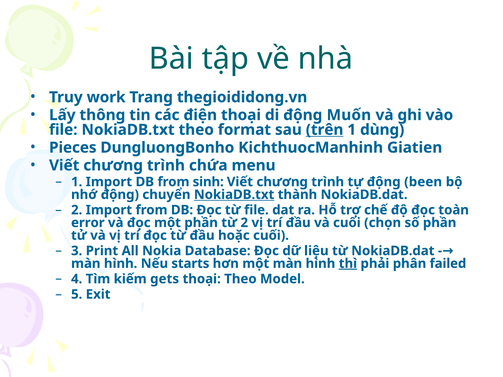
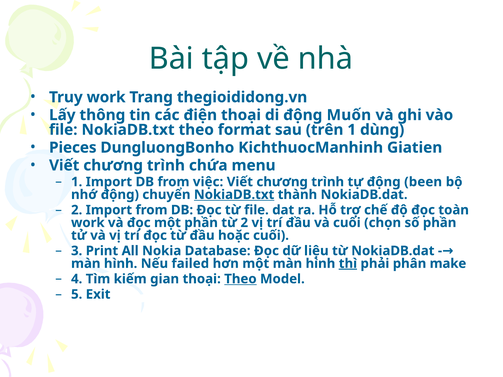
trên underline: present -> none (325, 130)
sinh: sinh -> việc (208, 182)
error: error -> work (88, 223)
starts: starts -> failed (190, 264)
failed: failed -> make (448, 264)
gets: gets -> gian (165, 279)
Theo underline: none -> present (240, 279)
